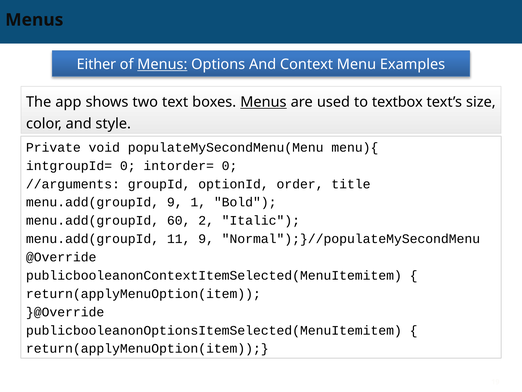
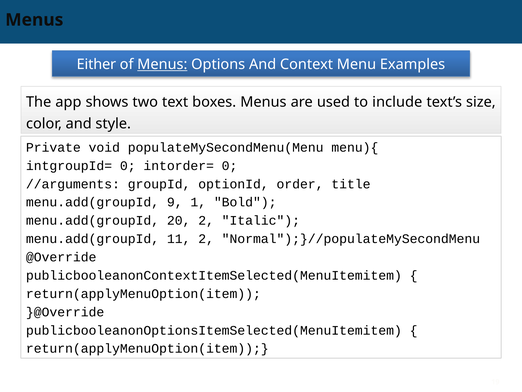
Menus underline: present -> none (263, 102)
textbox: textbox -> include (397, 102)
60: 60 -> 20 (179, 220)
11 9: 9 -> 2 (206, 239)
